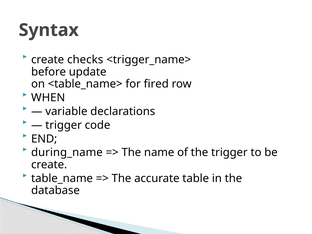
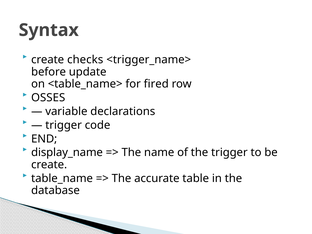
WHEN: WHEN -> OSSES (48, 98)
during_name: during_name -> display_name (67, 152)
